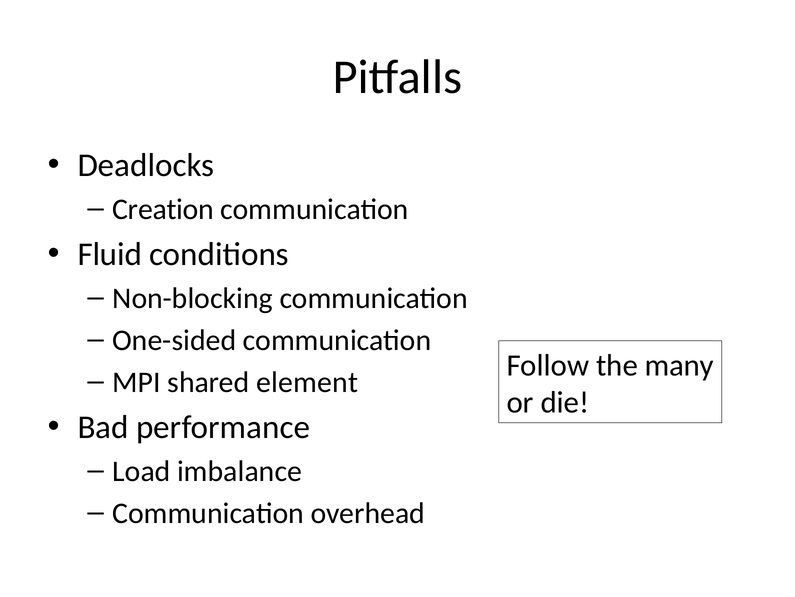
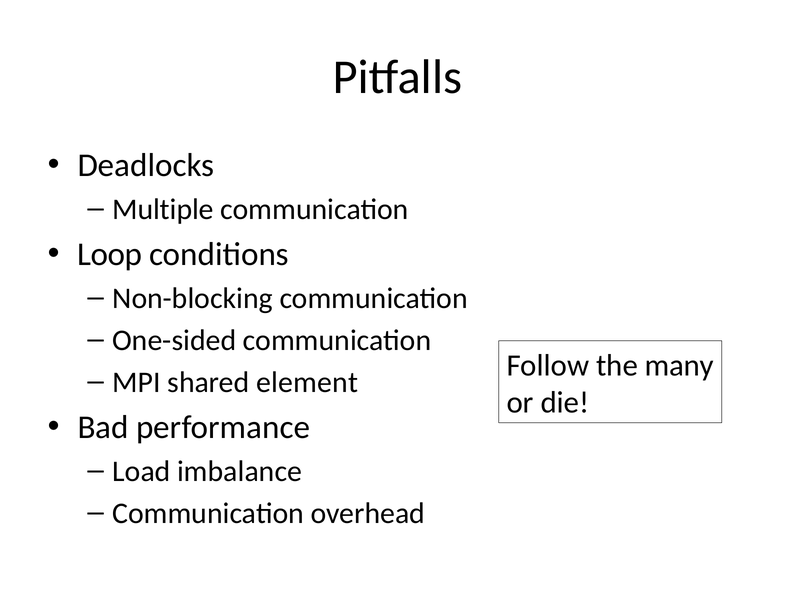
Creation: Creation -> Multiple (163, 209)
Fluid: Fluid -> Loop (110, 254)
